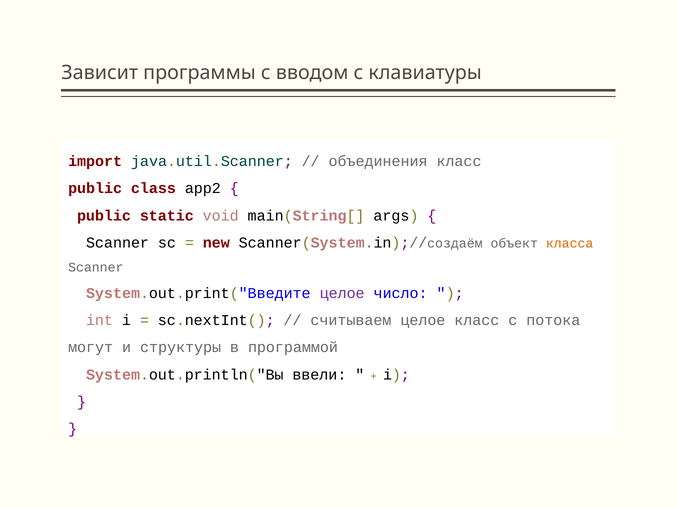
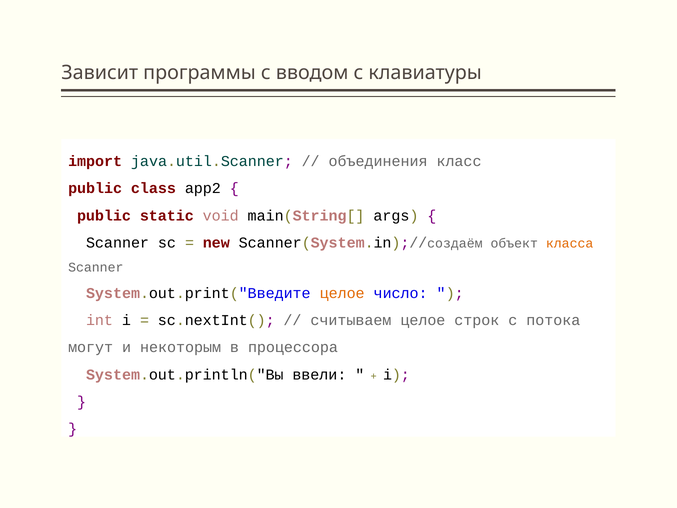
целое colour: purple -> orange (342, 293)
целое класс: класс -> строк (477, 320)
структуры: структуры -> некоторым (181, 347)
программой: программой -> процессора (293, 347)
